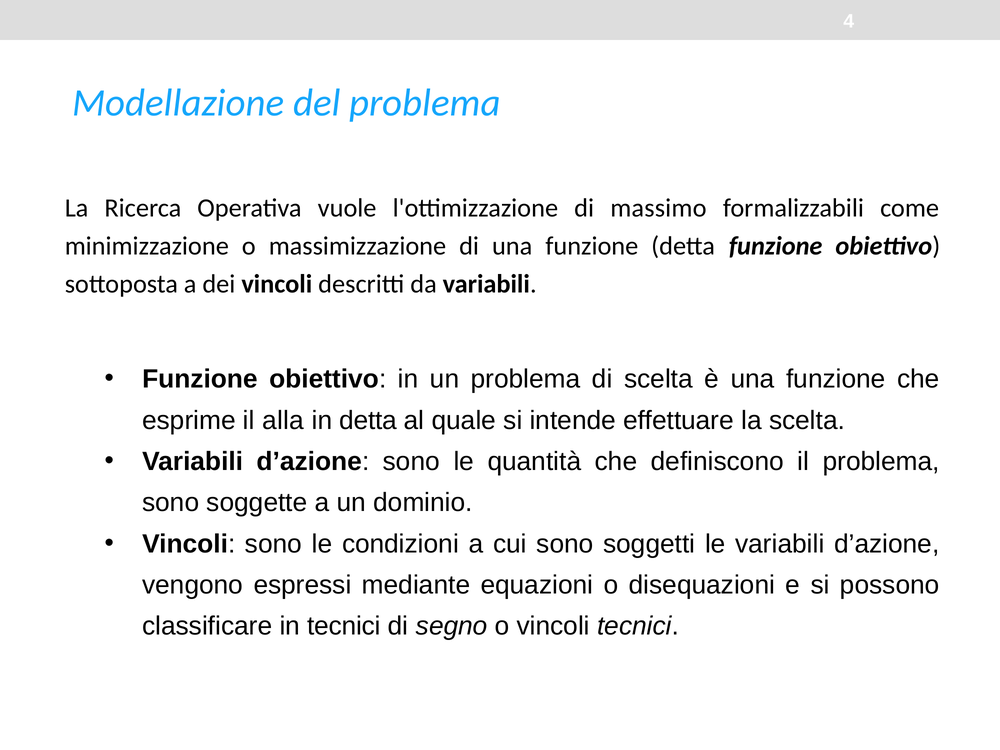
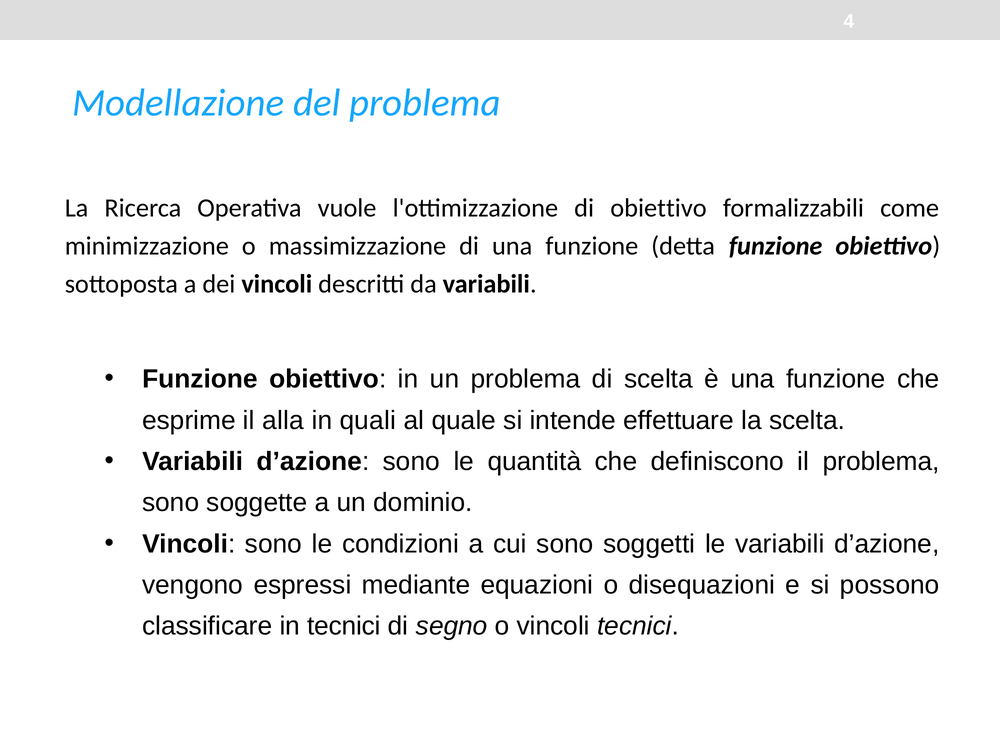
di massimo: massimo -> obiettivo (658, 208)
in detta: detta -> quali (368, 420)
